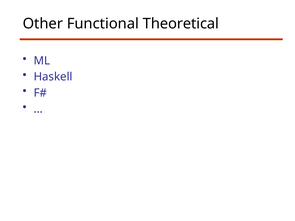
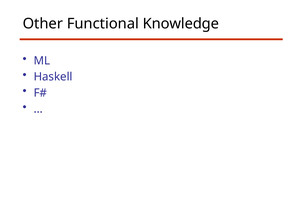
Theoretical: Theoretical -> Knowledge (181, 24)
